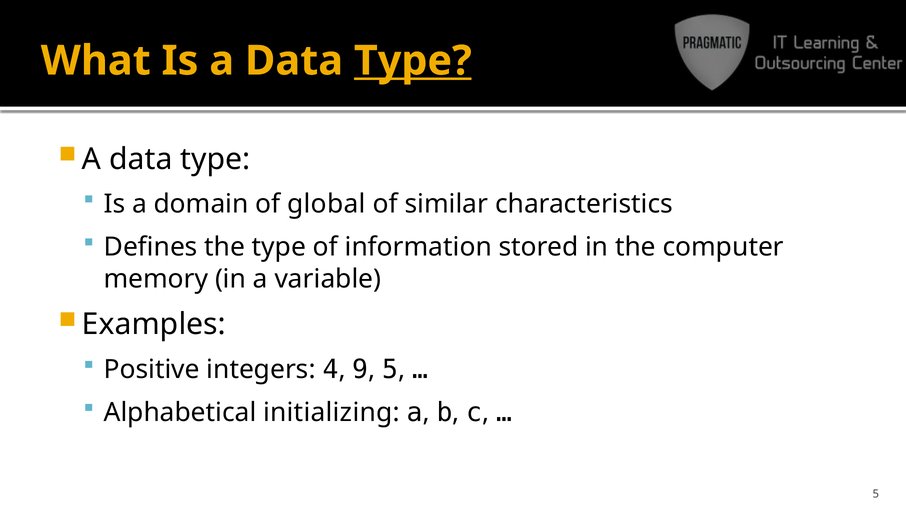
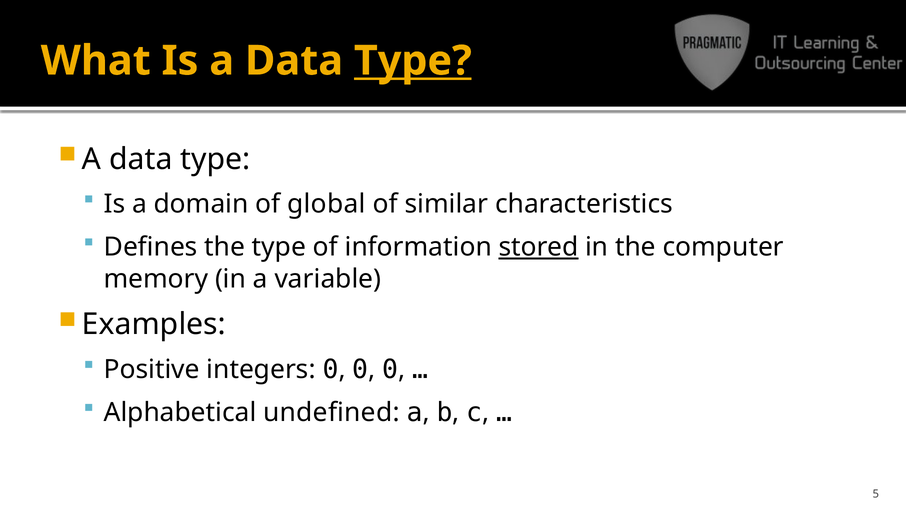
stored underline: none -> present (539, 247)
integers 4: 4 -> 0 (331, 369)
9: 9 -> 0 (360, 369)
5: 5 -> 0 (390, 369)
initializing: initializing -> undefined (331, 412)
